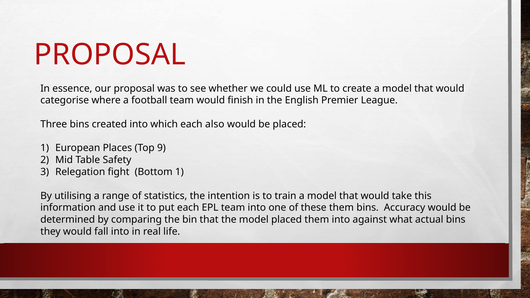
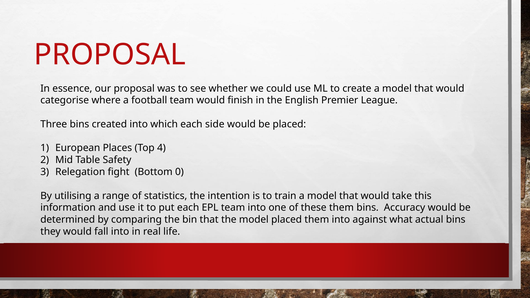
also: also -> side (215, 124)
9: 9 -> 4 (161, 148)
Bottom 1: 1 -> 0 (179, 172)
